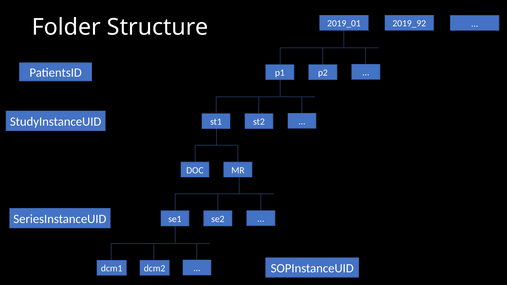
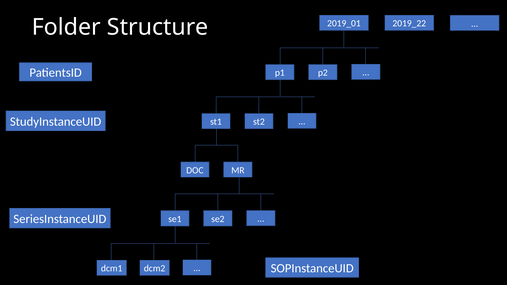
2019_92: 2019_92 -> 2019_22 (409, 23)
